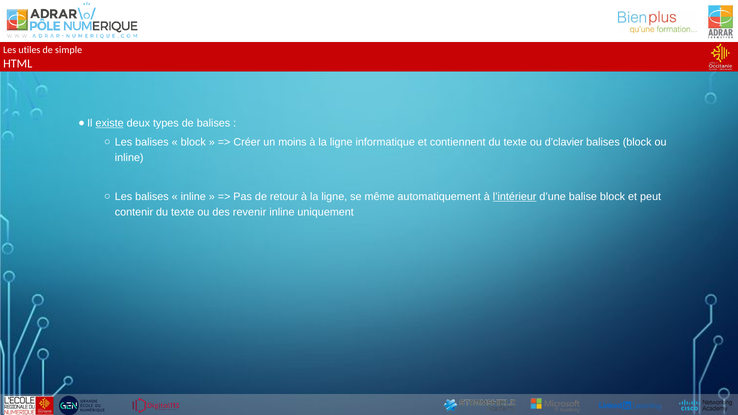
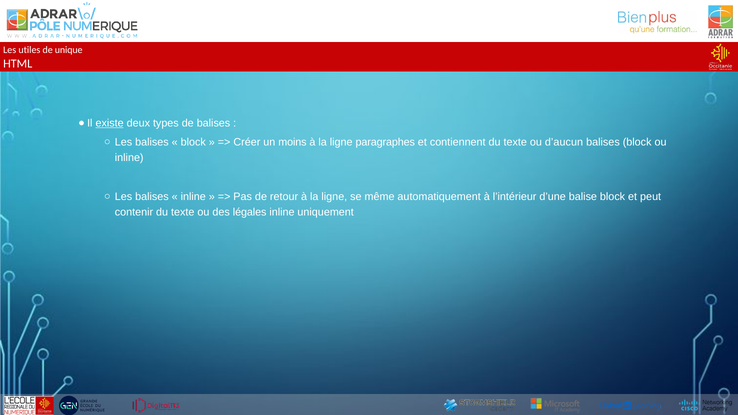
simple: simple -> unique (69, 50)
informatique: informatique -> paragraphes (385, 142)
d’clavier: d’clavier -> d’aucun (564, 142)
l’intérieur underline: present -> none (515, 197)
revenir: revenir -> légales (250, 212)
